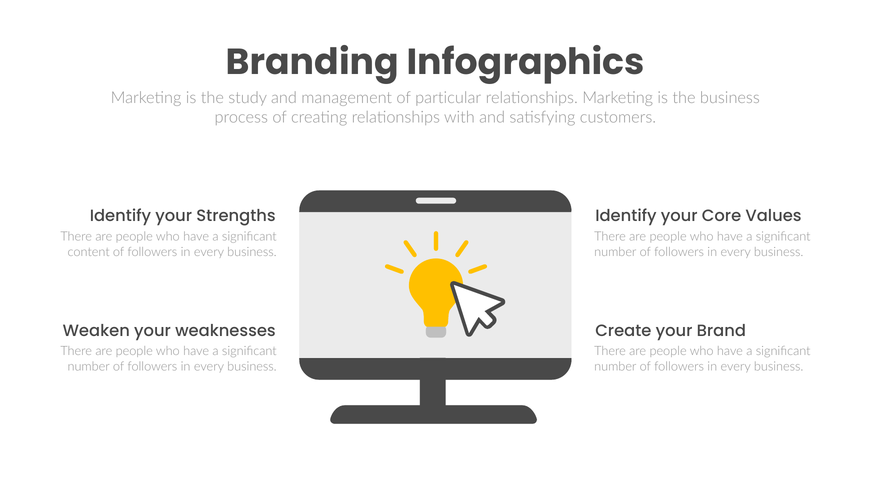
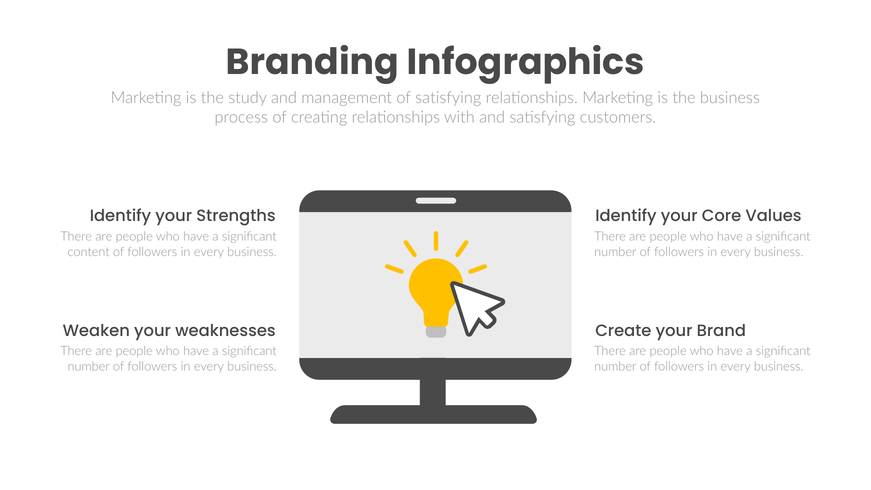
of particular: particular -> satisfying (448, 98)
